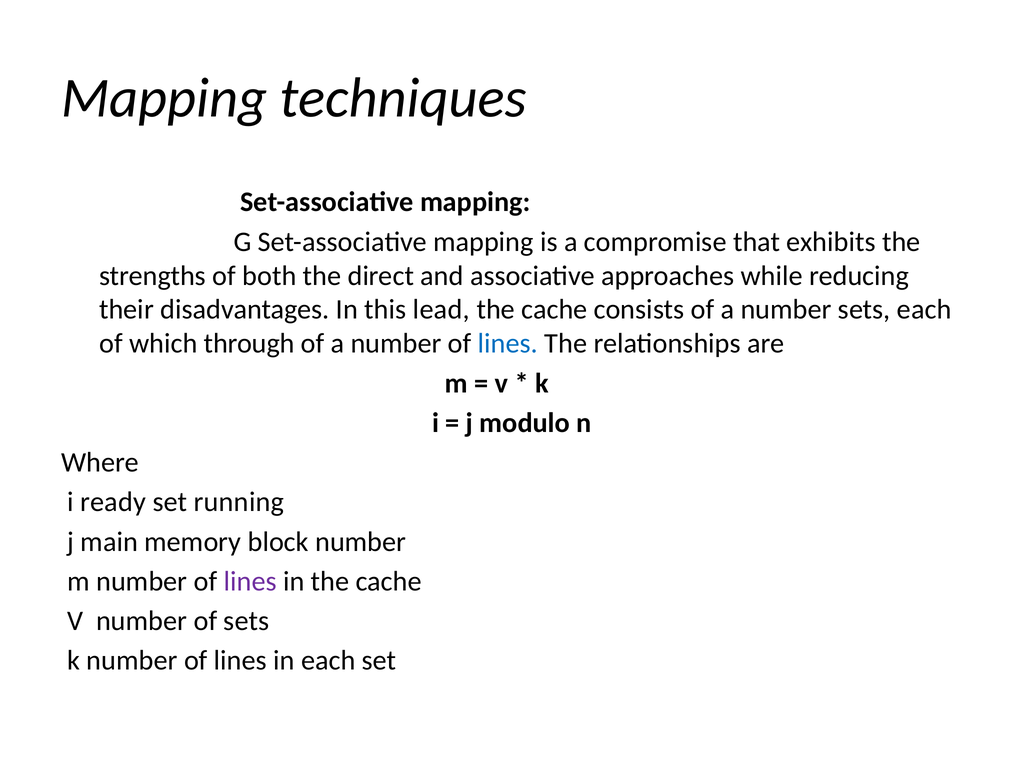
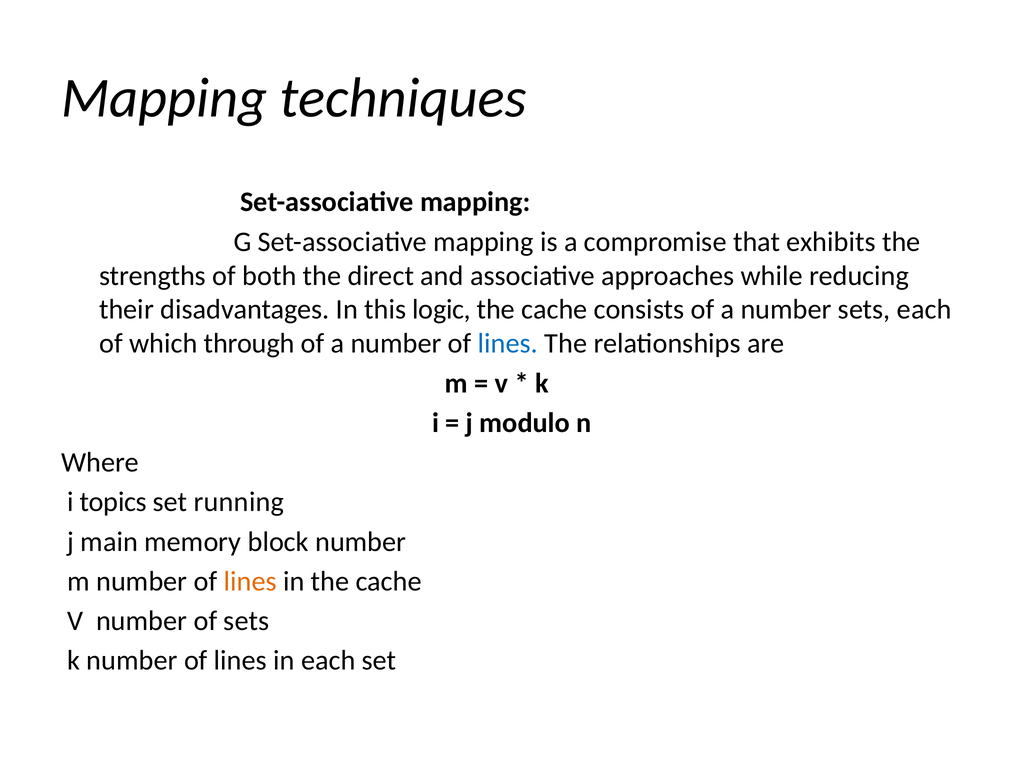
lead: lead -> logic (442, 310)
ready: ready -> topics (113, 502)
lines colour: purple -> orange (250, 581)
